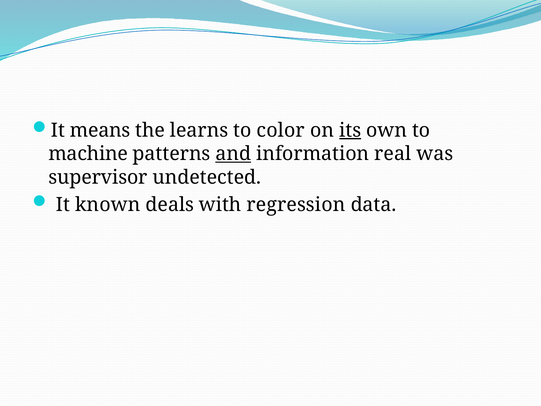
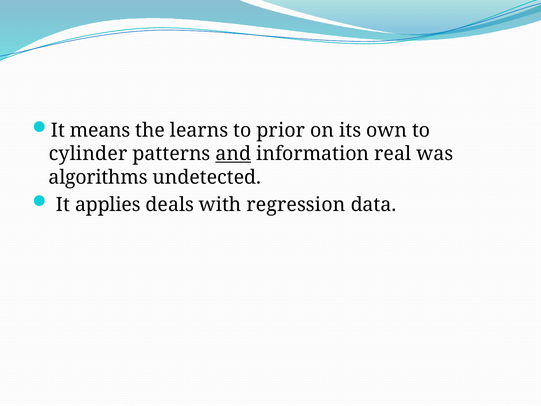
color: color -> prior (281, 130)
its underline: present -> none (350, 130)
machine: machine -> cylinder (88, 154)
supervisor: supervisor -> algorithms (98, 177)
known: known -> applies (108, 204)
